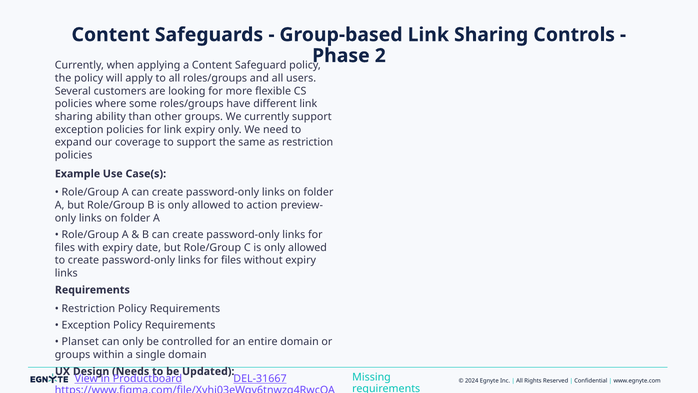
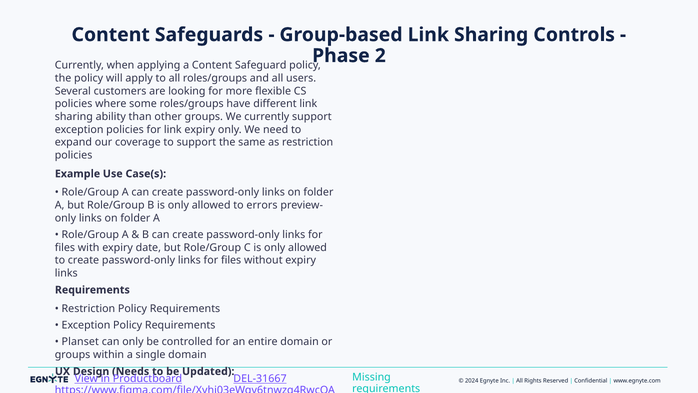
action: action -> errors (262, 205)
